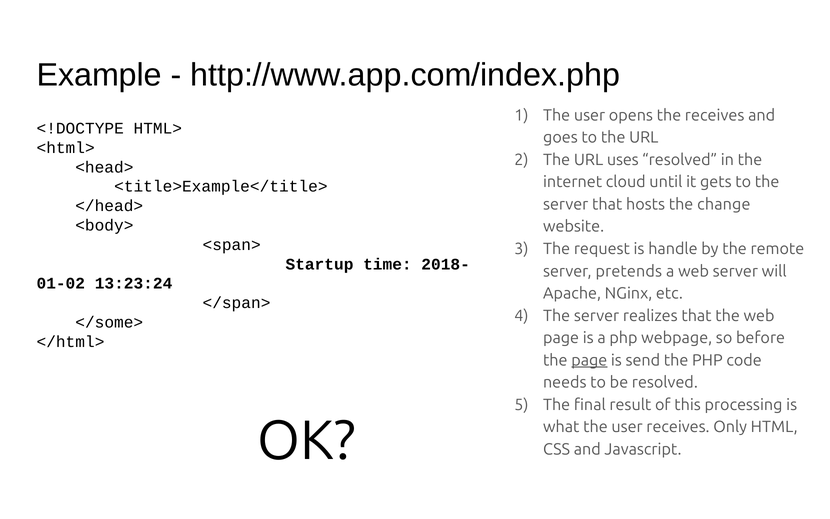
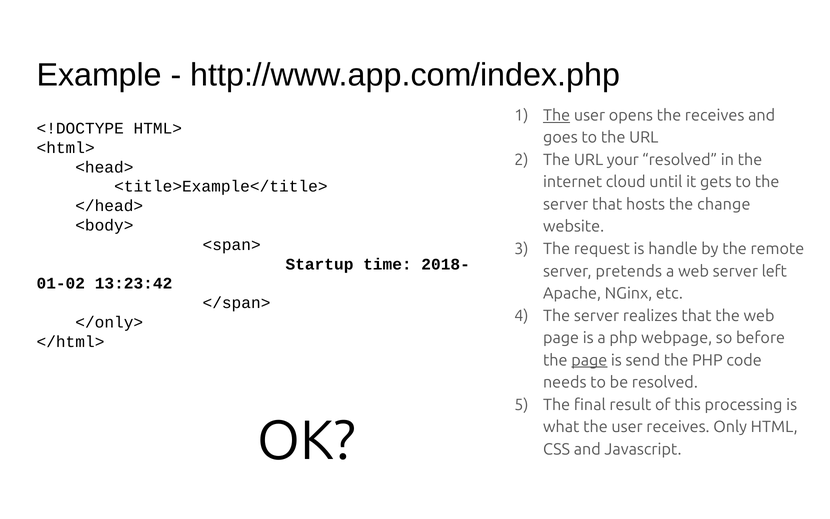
The underline: none -> present (557, 115)
uses: uses -> your (623, 160)
will: will -> left (774, 271)
13:23:24: 13:23:24 -> 13:23:42 (134, 283)
</some>: </some> -> </only> (109, 322)
